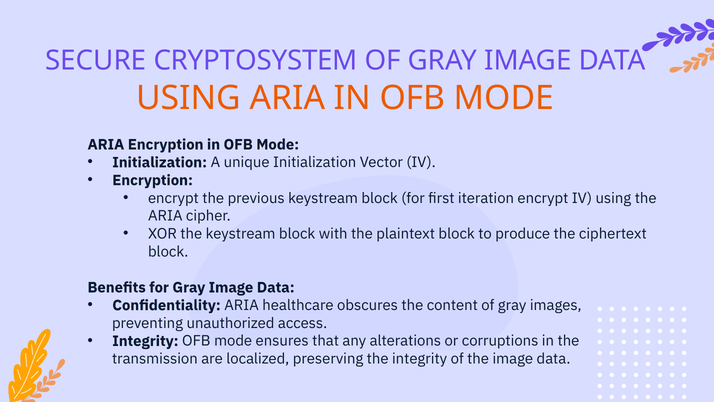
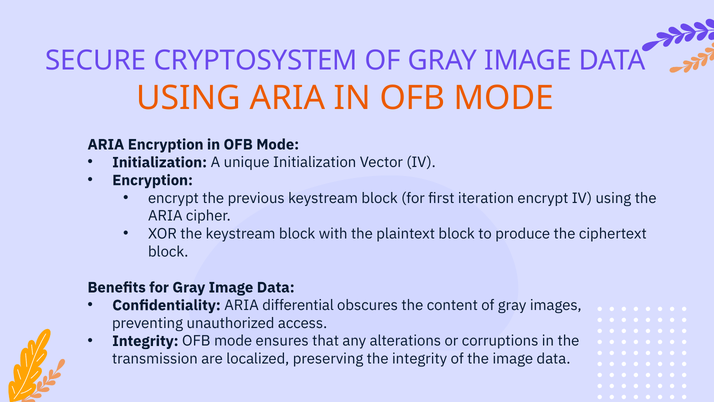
healthcare: healthcare -> differential (298, 305)
